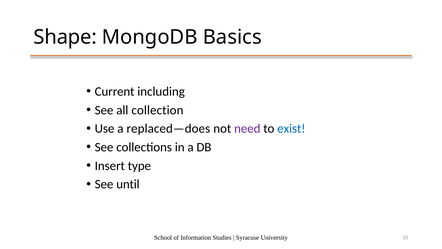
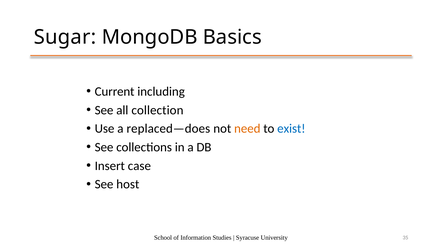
Shape: Shape -> Sugar (65, 37)
need colour: purple -> orange (247, 128)
type: type -> case (139, 166)
until: until -> host (128, 184)
